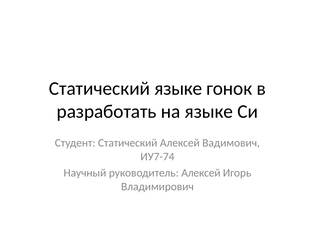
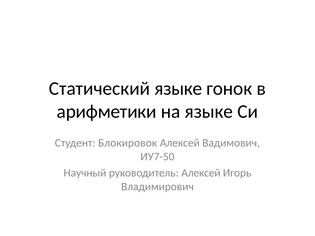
разработать: разработать -> арифметики (107, 112)
Студент Статический: Статический -> Блокировок (128, 143)
ИУ7-74: ИУ7-74 -> ИУ7-50 (157, 157)
